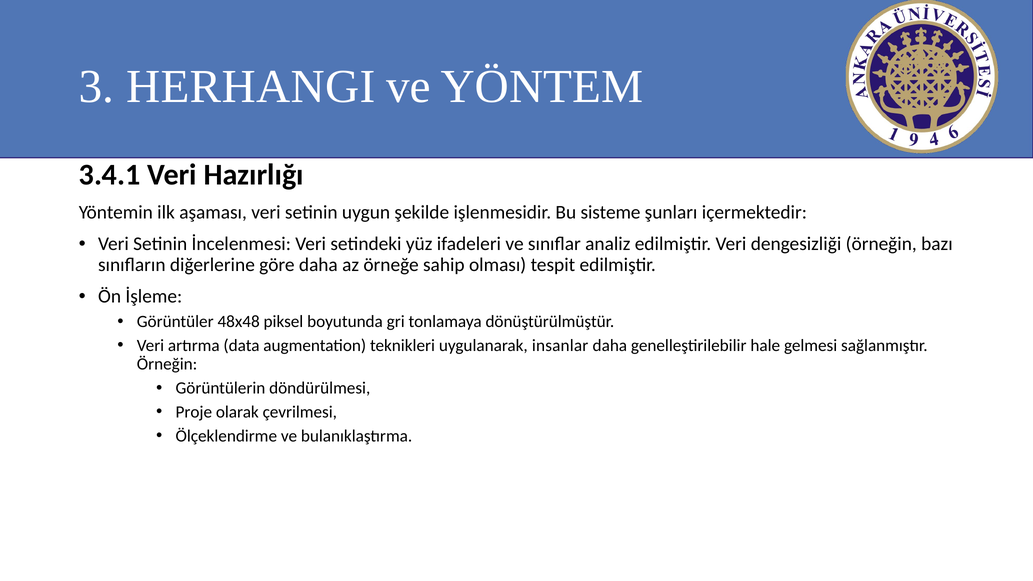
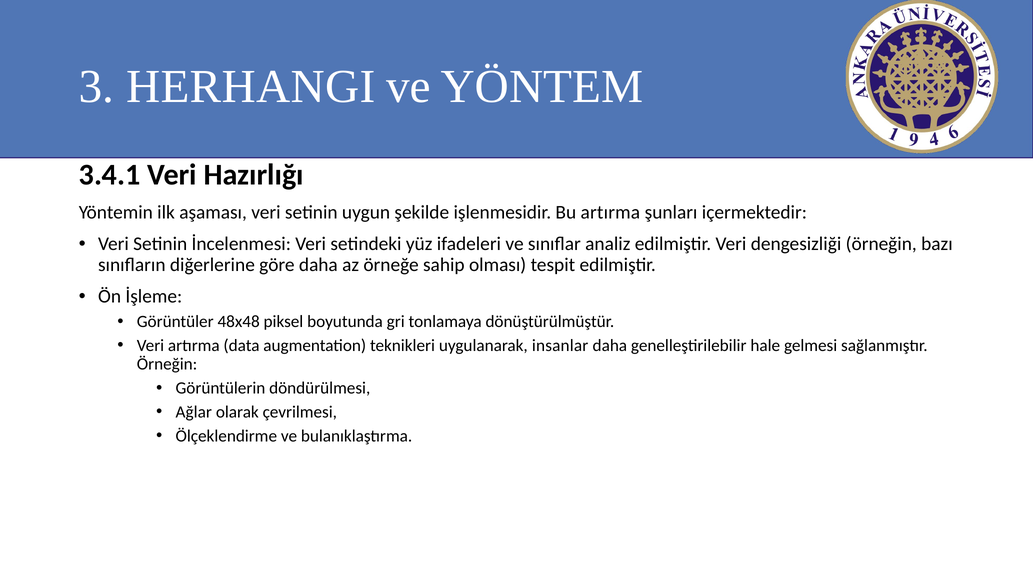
Bu sisteme: sisteme -> artırma (610, 212)
Proje: Proje -> Ağlar (194, 412)
